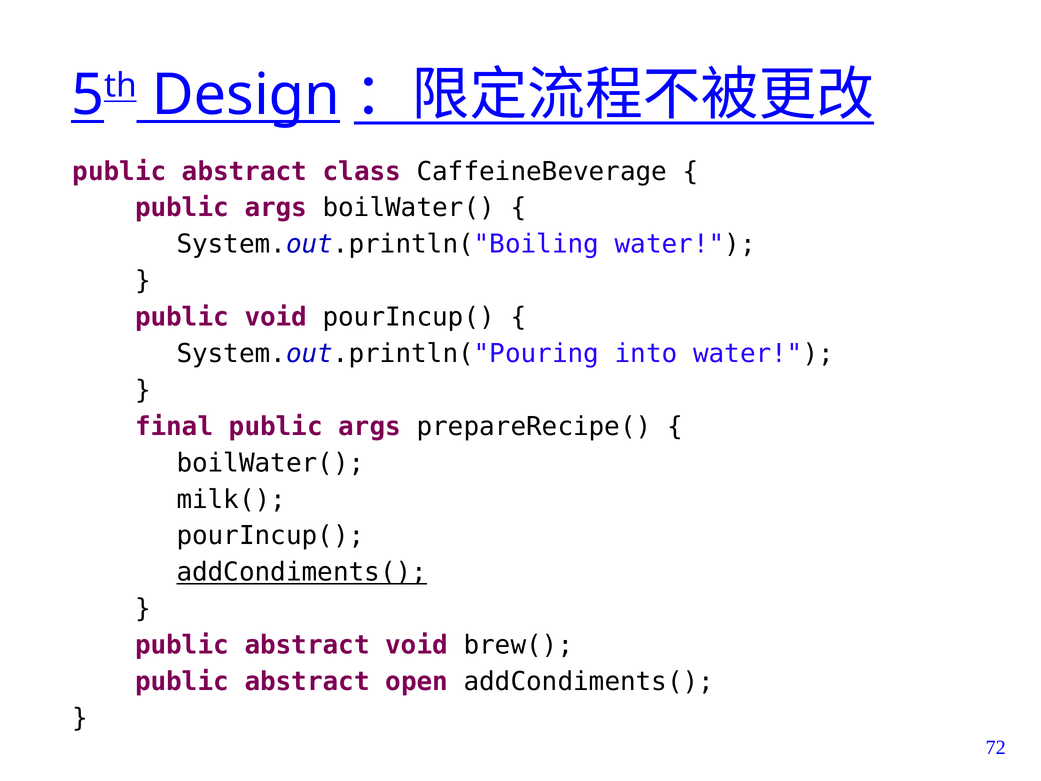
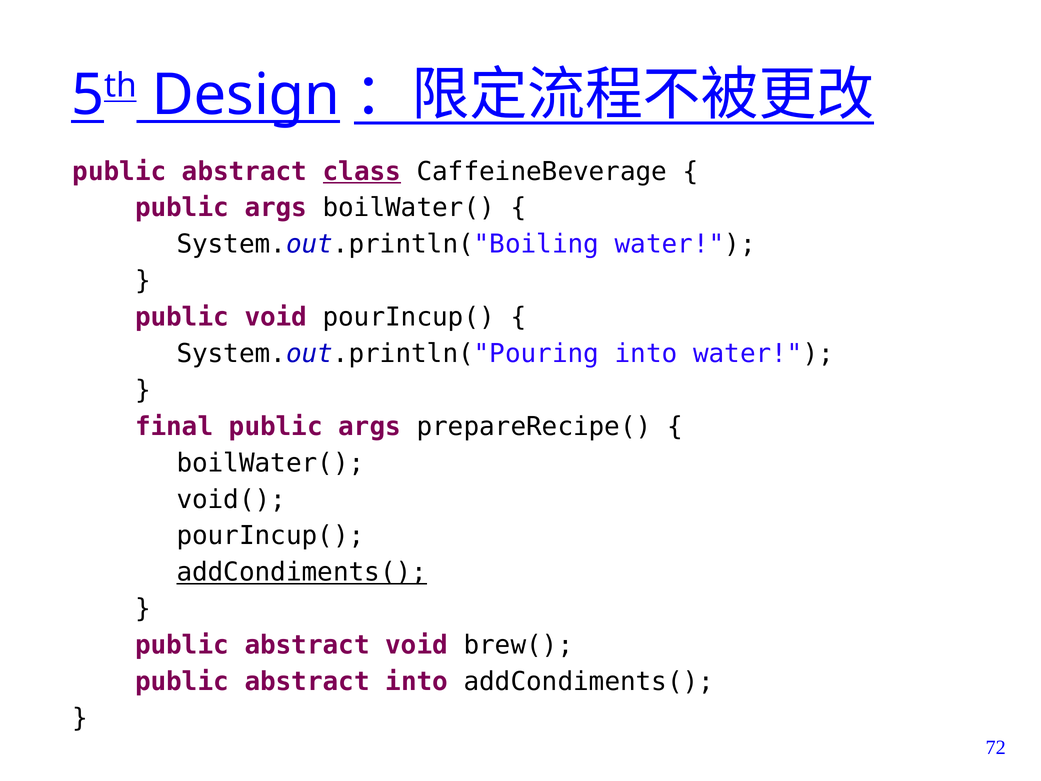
class underline: none -> present (362, 171)
milk(: milk( -> void( (231, 499)
abstract open: open -> into (417, 681)
